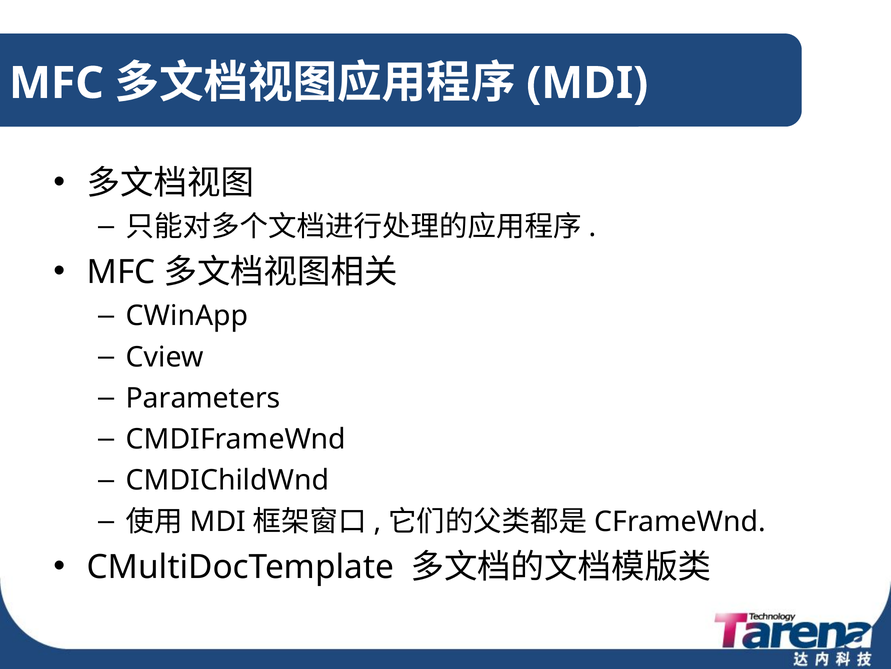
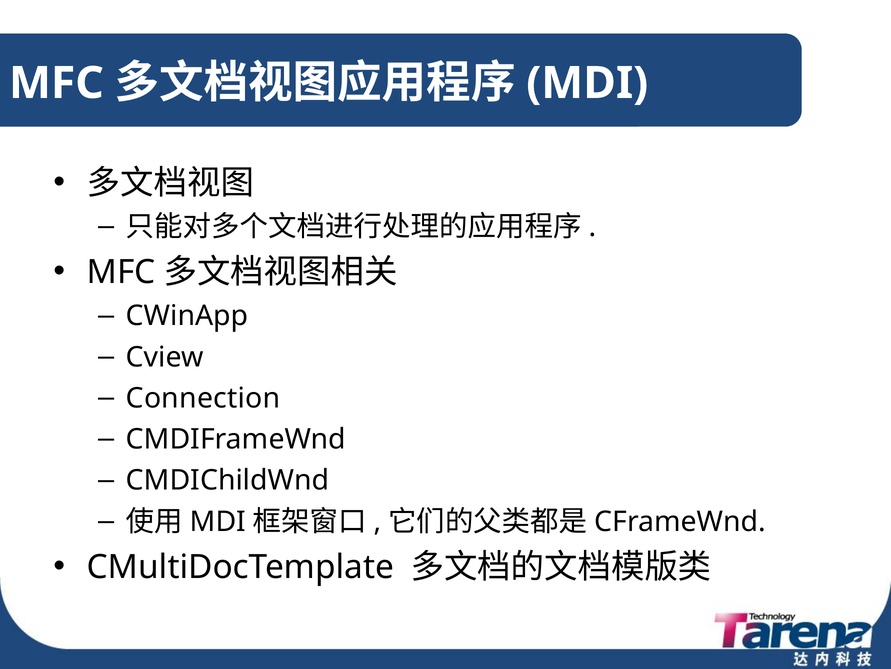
Parameters: Parameters -> Connection (203, 398)
